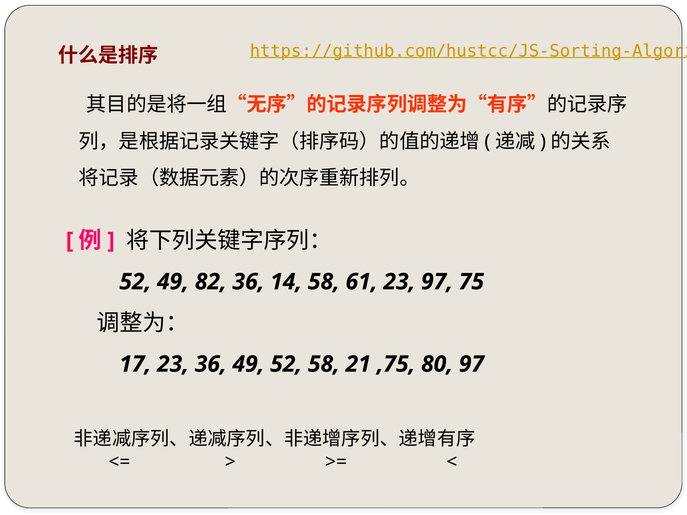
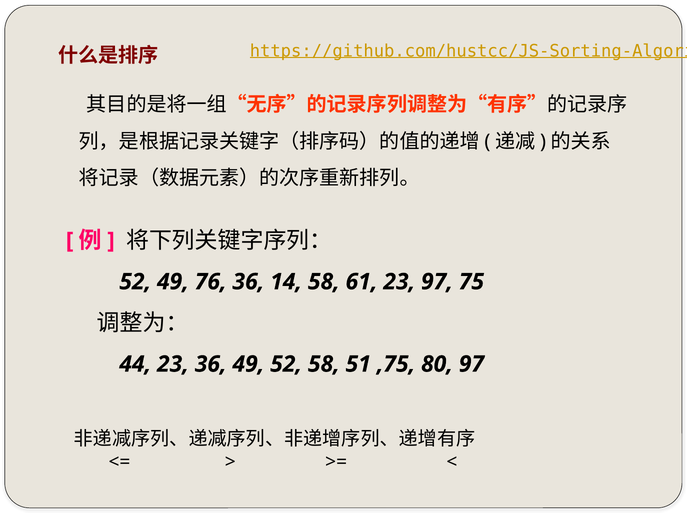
82: 82 -> 76 (211, 282)
17: 17 -> 44 (135, 364)
21: 21 -> 51 (358, 364)
